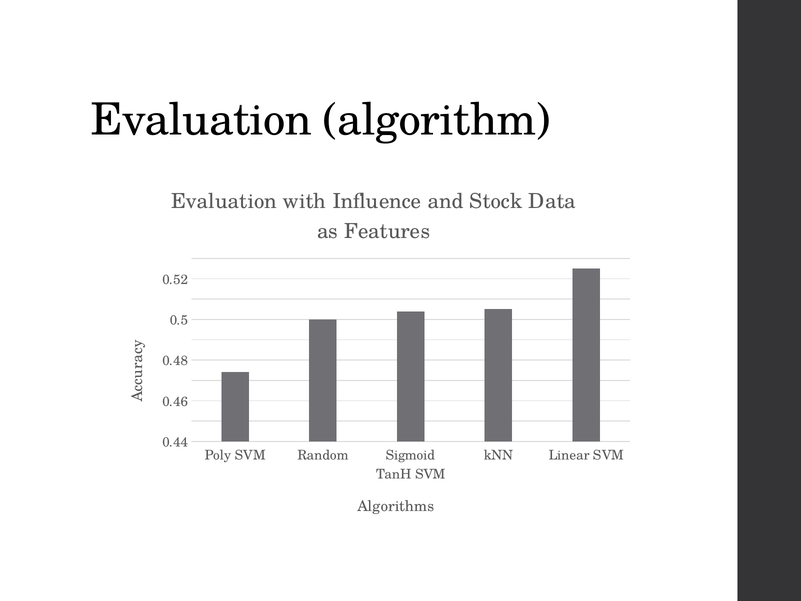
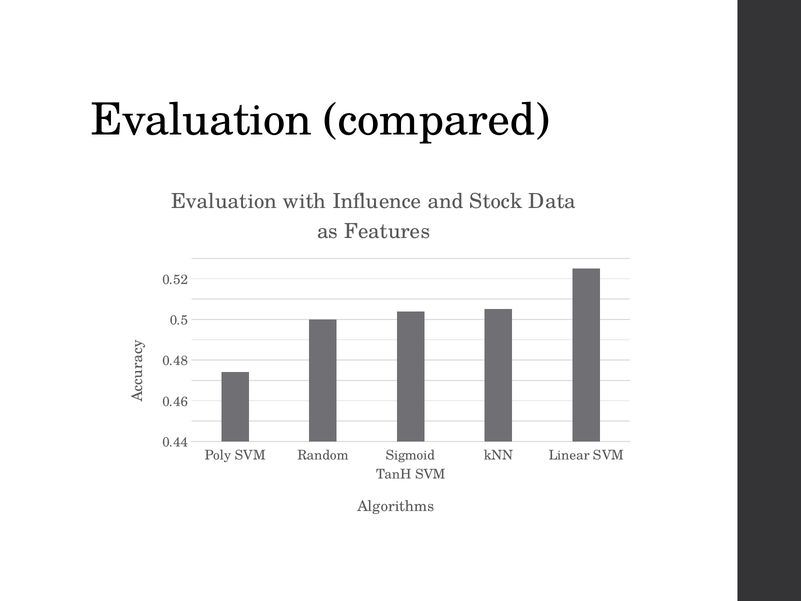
algorithm: algorithm -> compared (437, 120)
